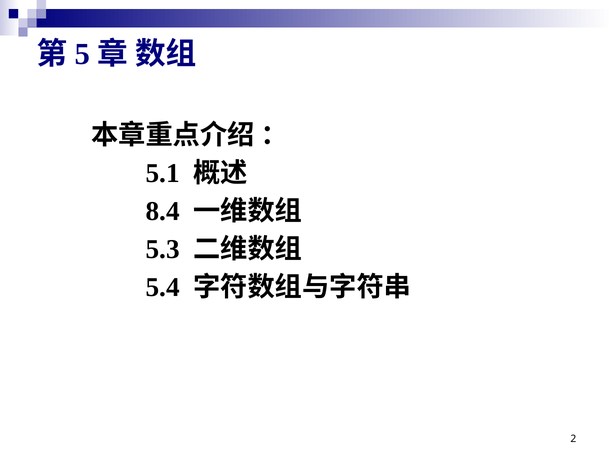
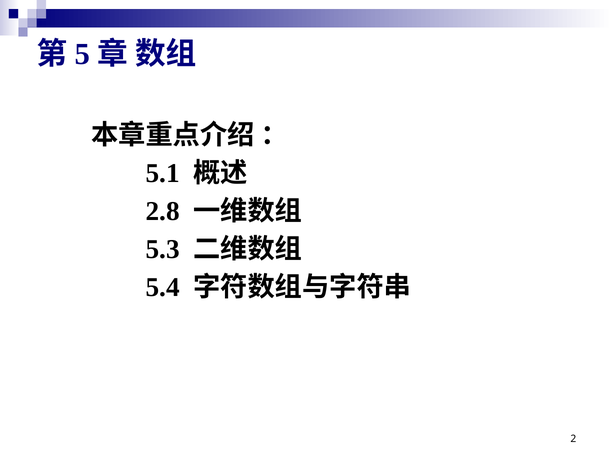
8.4: 8.4 -> 2.8 (163, 212)
